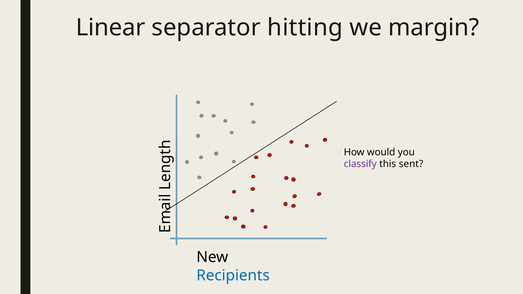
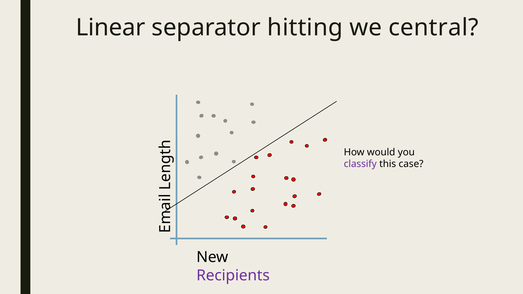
margin: margin -> central (433, 28)
sent: sent -> case (411, 164)
Recipients colour: blue -> purple (233, 276)
